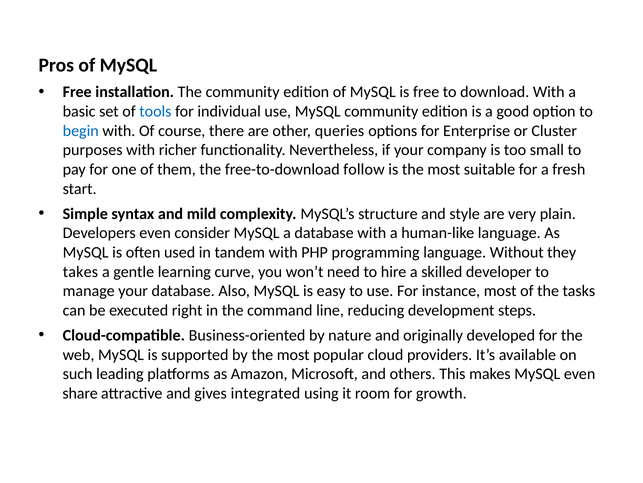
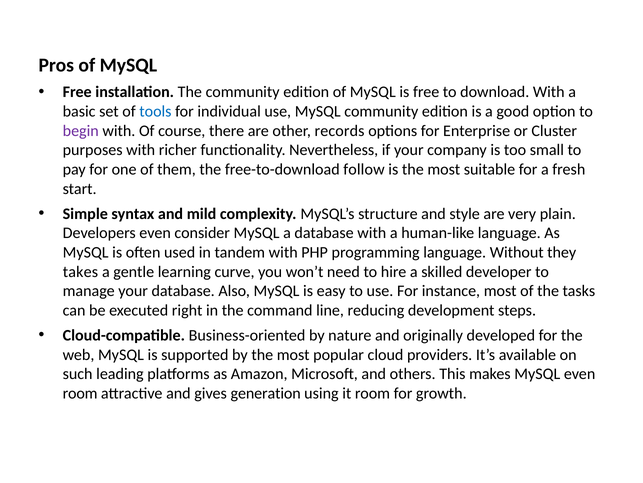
begin colour: blue -> purple (81, 131)
queries: queries -> records (340, 131)
share: share -> room (80, 393)
integrated: integrated -> generation (266, 393)
